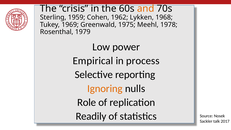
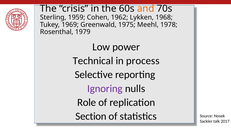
Empirical: Empirical -> Technical (93, 61)
Ignoring colour: orange -> purple (105, 88)
Readily: Readily -> Section (91, 116)
